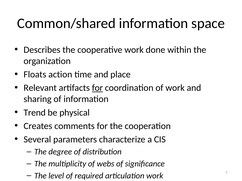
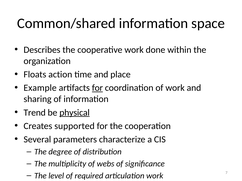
Relevant: Relevant -> Example (40, 88)
physical underline: none -> present (75, 113)
comments: comments -> supported (74, 126)
